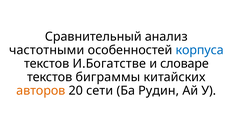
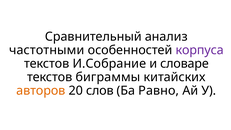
корпуса colour: blue -> purple (200, 50)
И.Богатстве: И.Богатстве -> И.Собрание (109, 64)
сети: сети -> слов (100, 91)
Рудин: Рудин -> Равно (159, 91)
